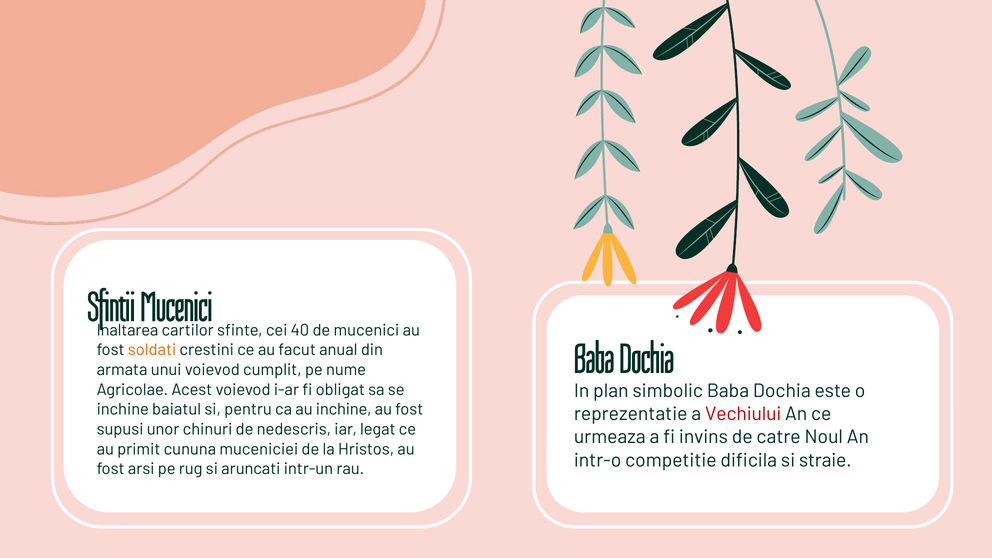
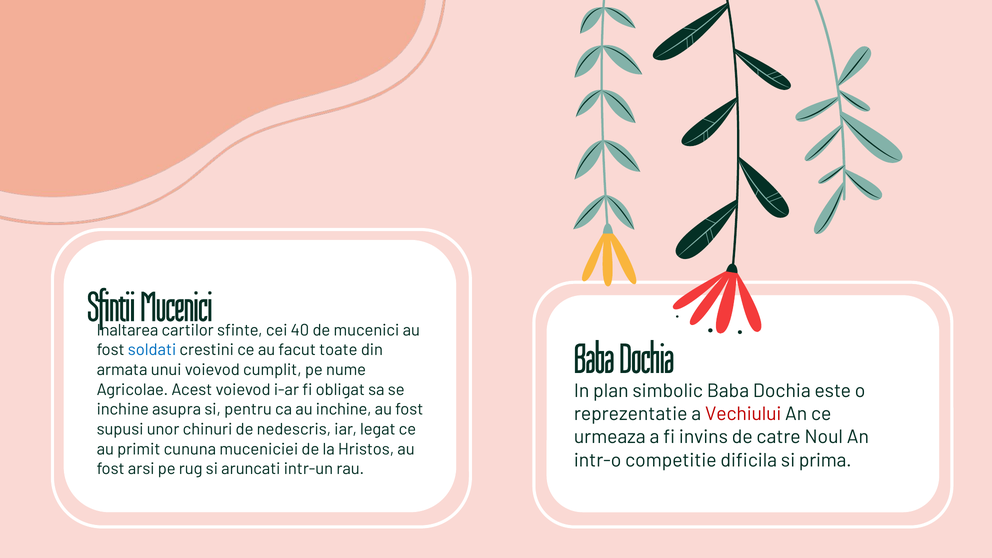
soldati colour: orange -> blue (152, 350)
anual: anual -> toate (338, 350)
baiatul: baiatul -> asupra (177, 409)
straie: straie -> prima (825, 460)
